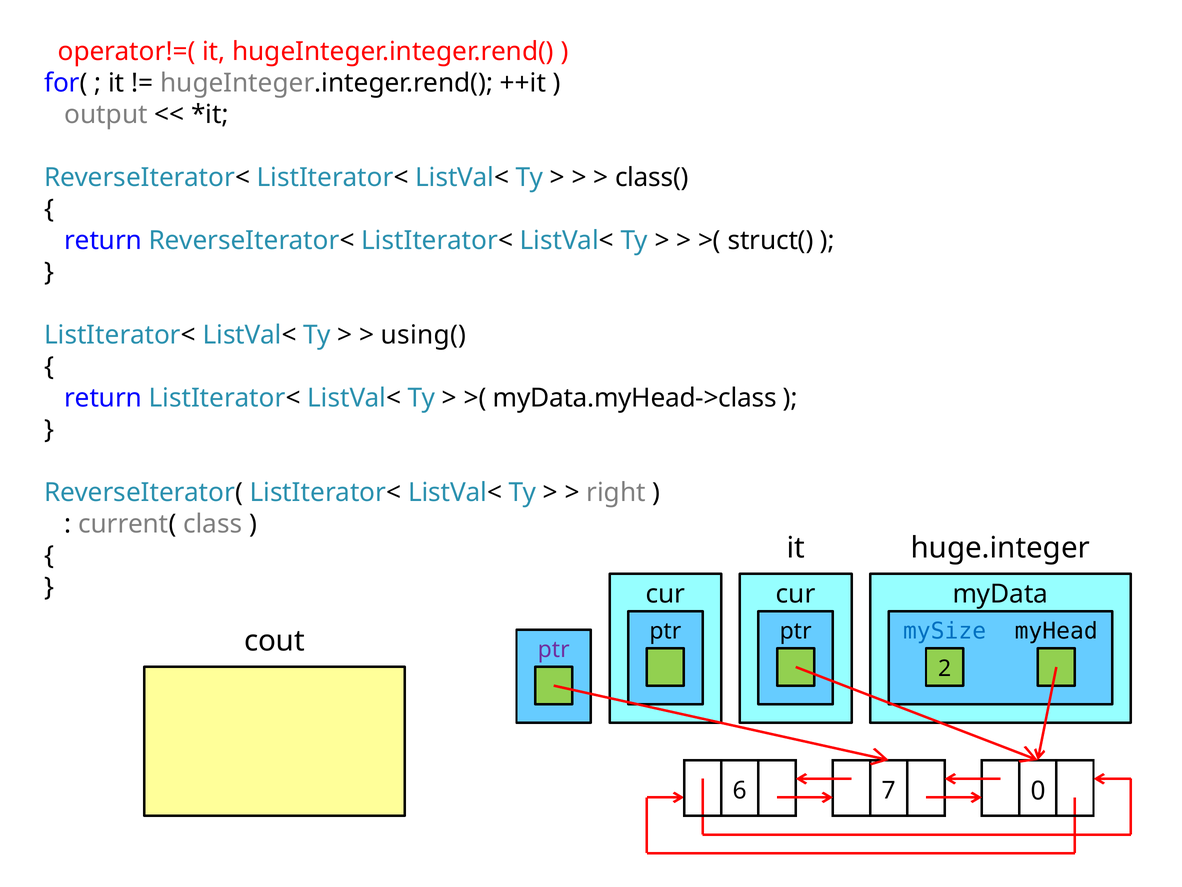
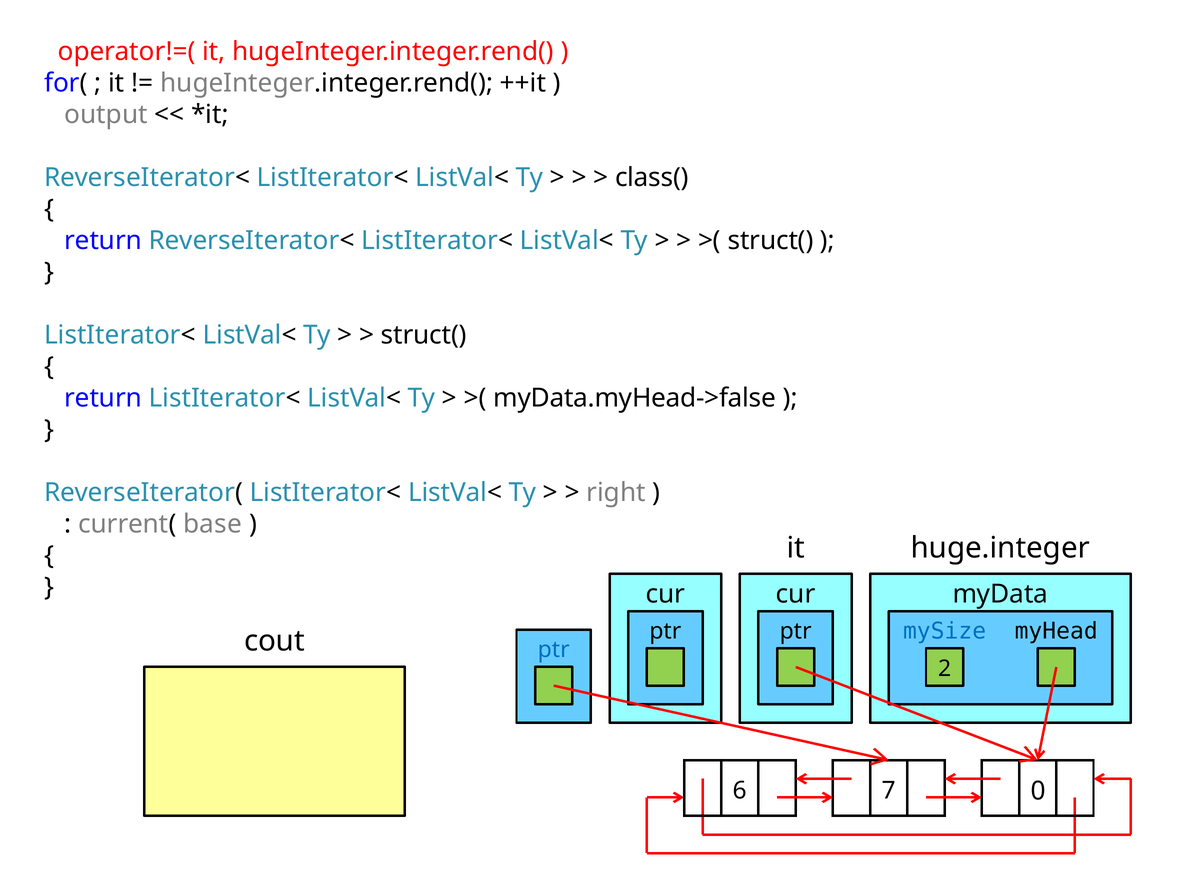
using(: using( -> struct( (424, 335)
myData.myHead->class: myData.myHead->class -> myData.myHead->false (635, 398)
class: class -> base (213, 524)
ptr colour: purple -> blue (554, 650)
